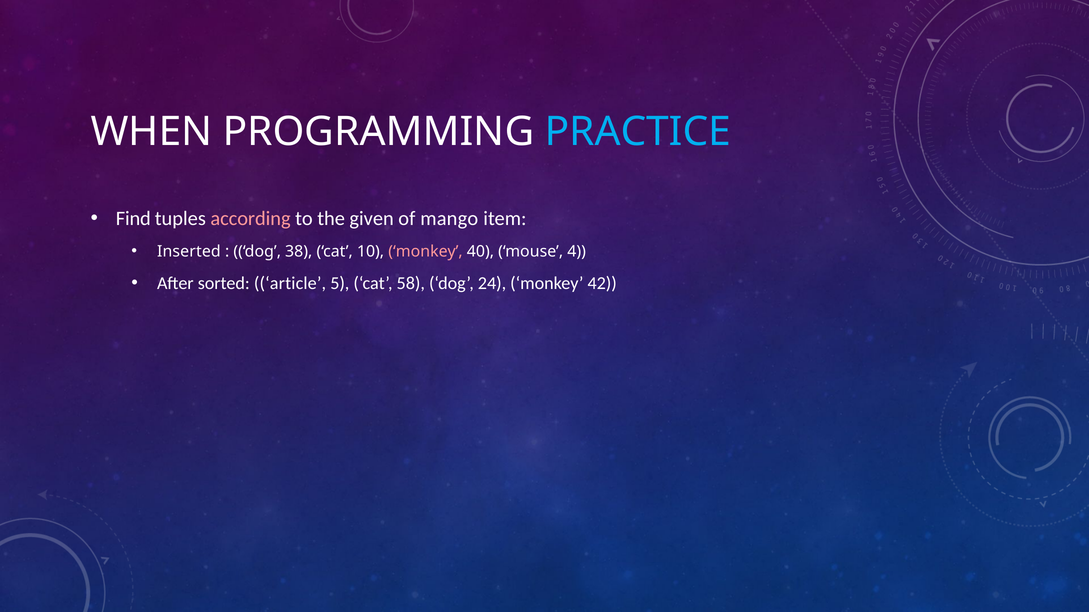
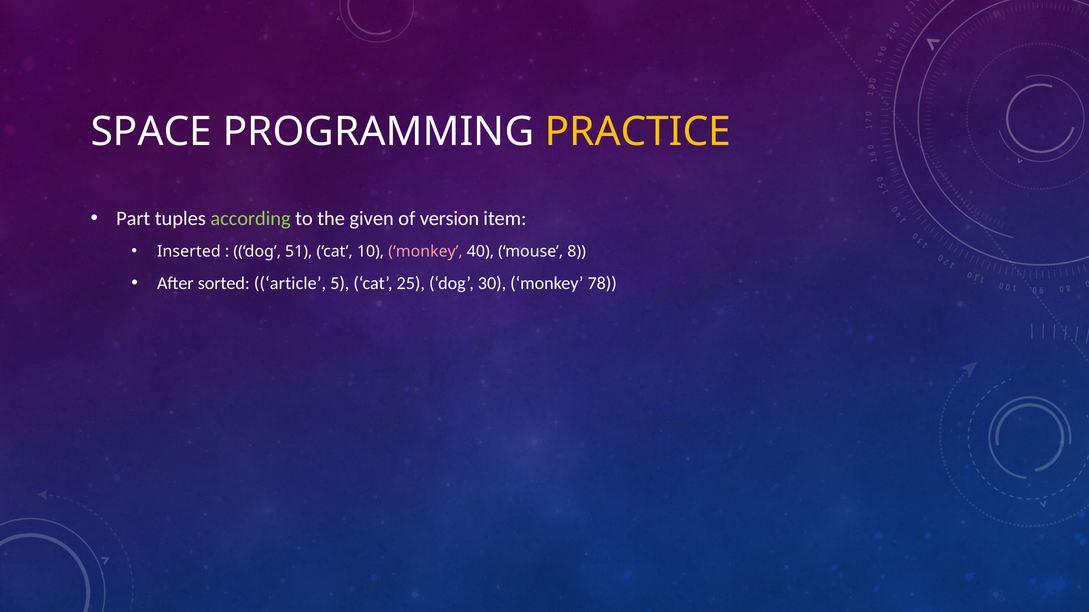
WHEN: WHEN -> SPACE (151, 132)
PRACTICE colour: light blue -> yellow (638, 132)
Find: Find -> Part (133, 219)
according colour: pink -> light green (251, 219)
mango: mango -> version (449, 219)
38: 38 -> 51 (299, 252)
4: 4 -> 8 (577, 252)
58: 58 -> 25 (411, 284)
24: 24 -> 30 (492, 284)
42: 42 -> 78 (602, 284)
